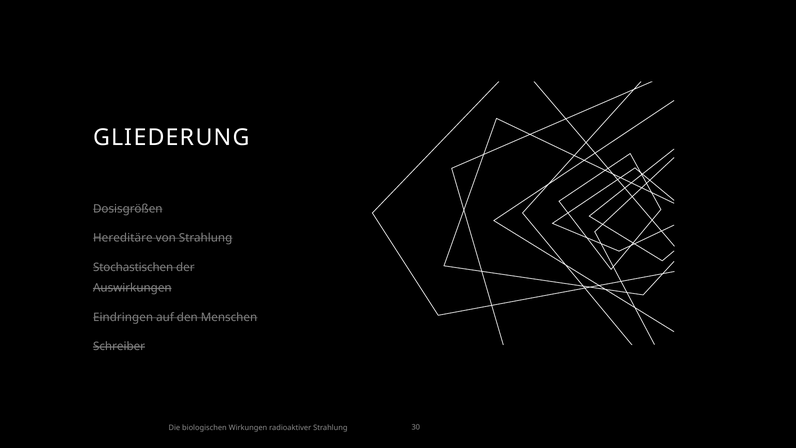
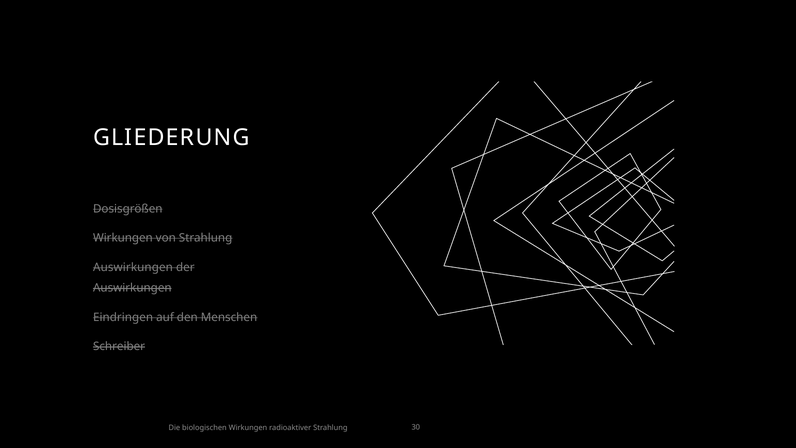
Hereditäre: Hereditäre -> Wirkungen (123, 238)
Stochastischen: Stochastischen -> Auswirkungen (133, 267)
